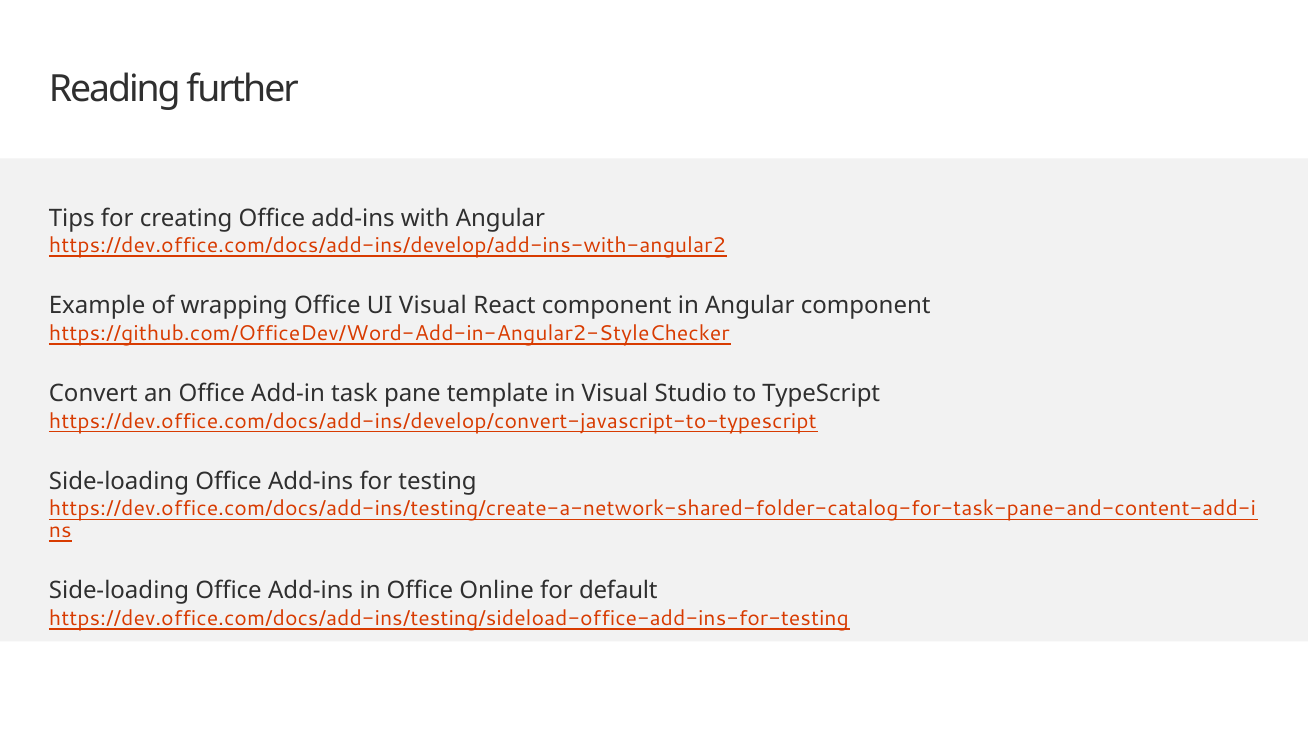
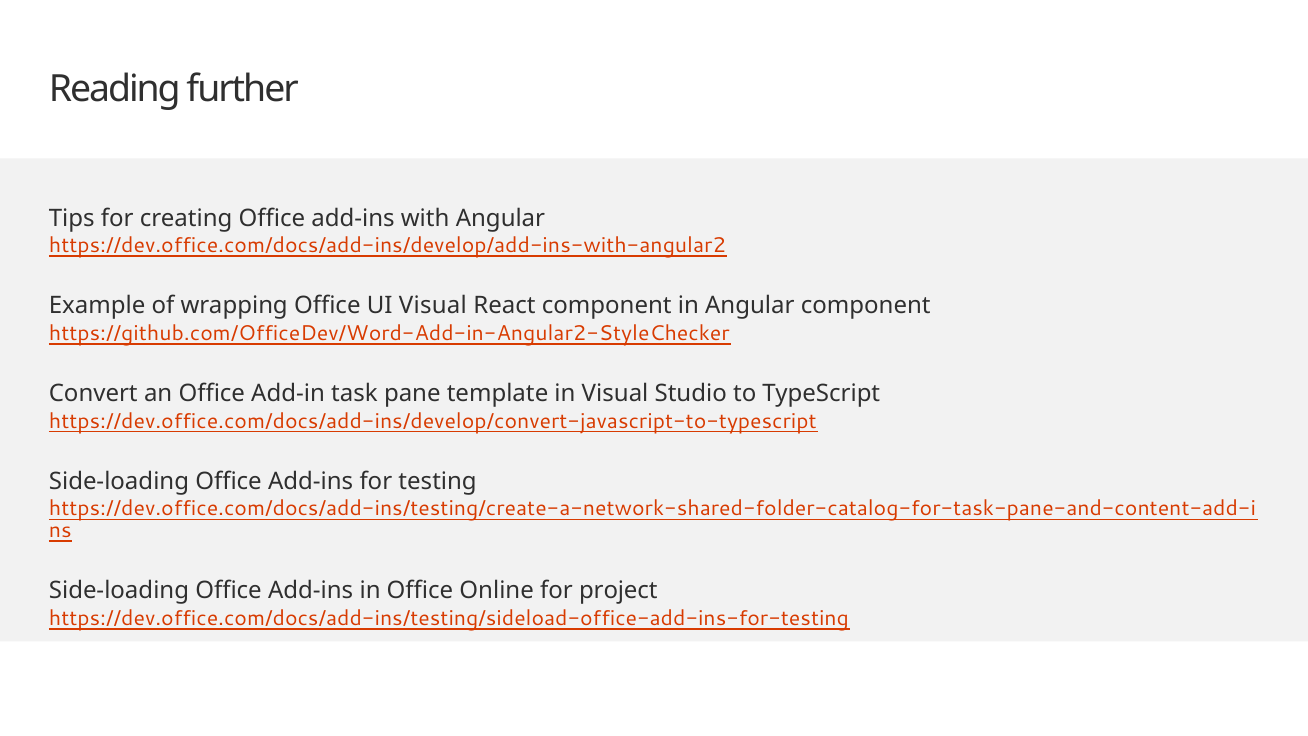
default: default -> project (618, 591)
